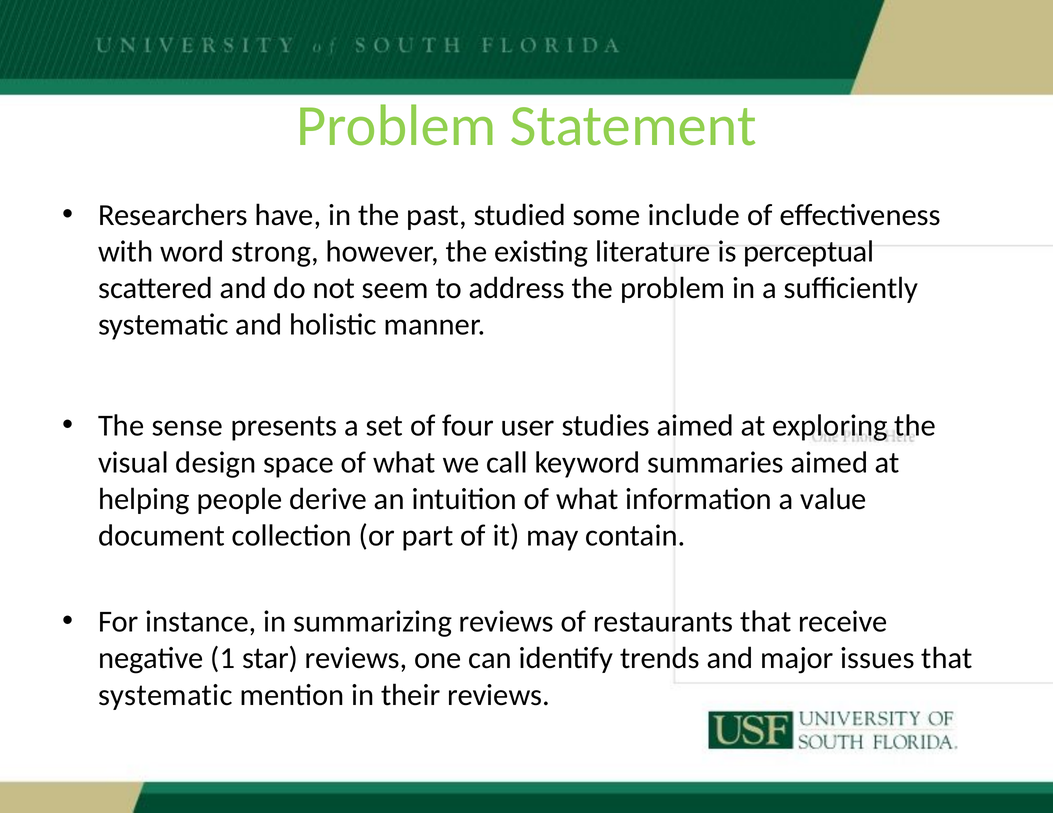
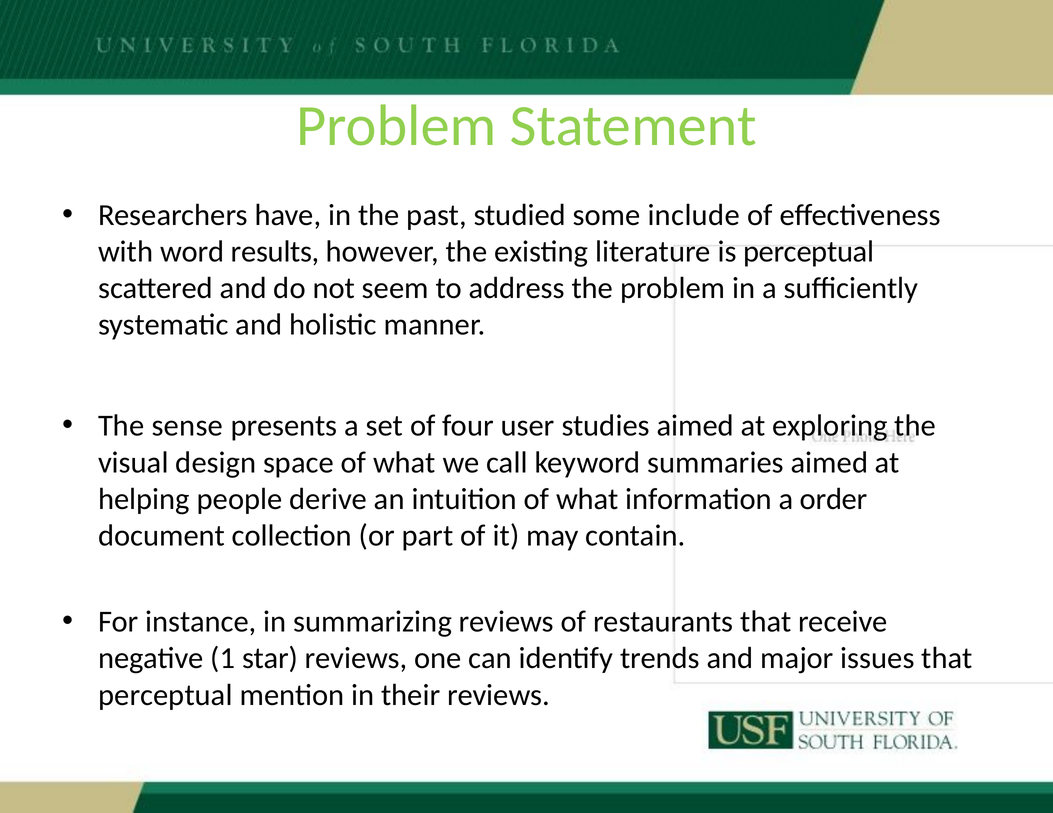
strong: strong -> results (275, 252)
value: value -> order (834, 500)
systematic: systematic -> perceptual (165, 696)
